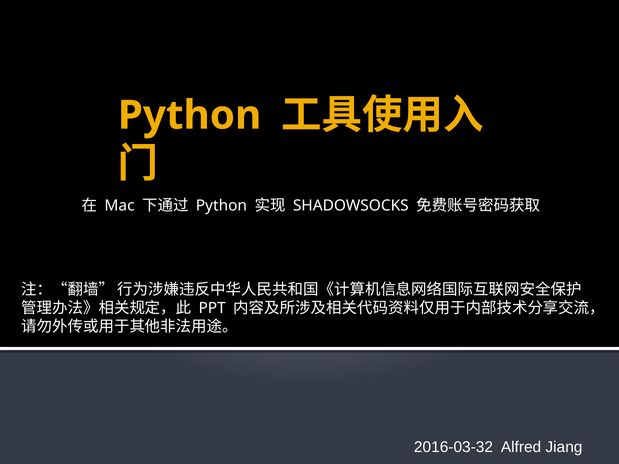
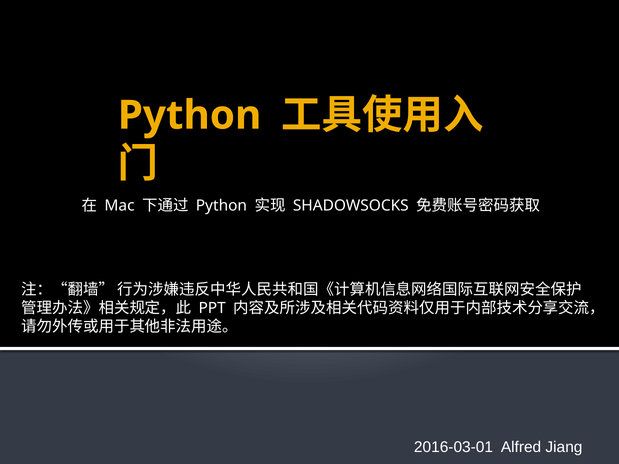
2016-03-32: 2016-03-32 -> 2016-03-01 (454, 447)
